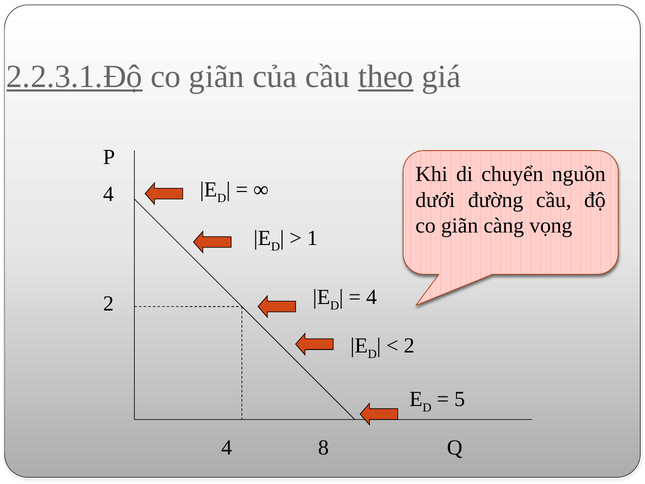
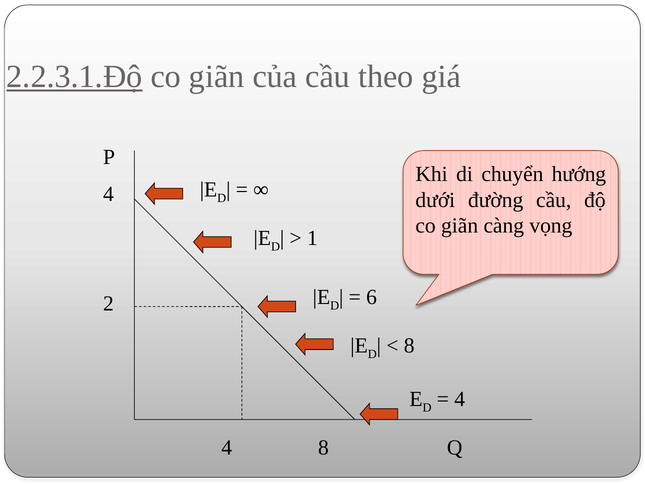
theo underline: present -> none (386, 76)
nguồn: nguồn -> hướng (579, 174)
4: 4 -> 6 (372, 297)
2: 2 -> 8 (409, 345)
5: 5 -> 4 (460, 399)
